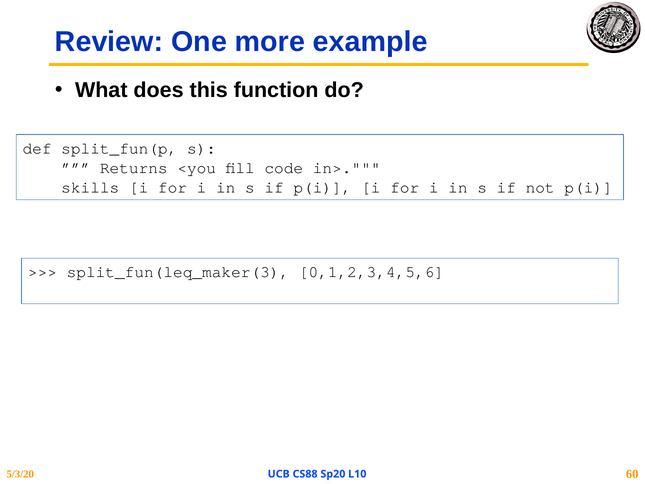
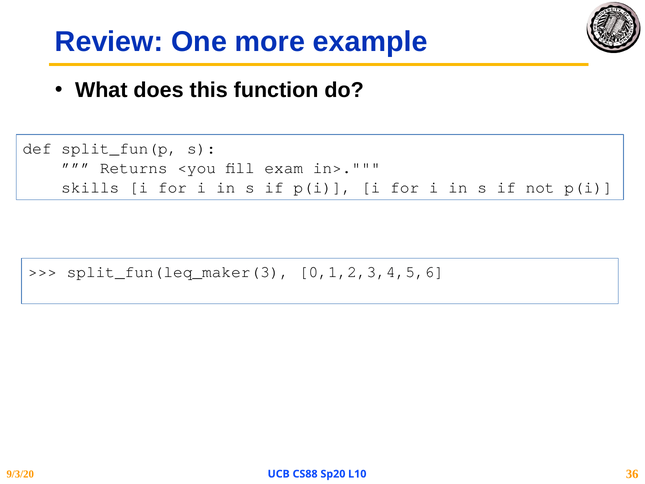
code: code -> exam (284, 168)
5/3/20: 5/3/20 -> 9/3/20 (20, 474)
60: 60 -> 36 (632, 474)
